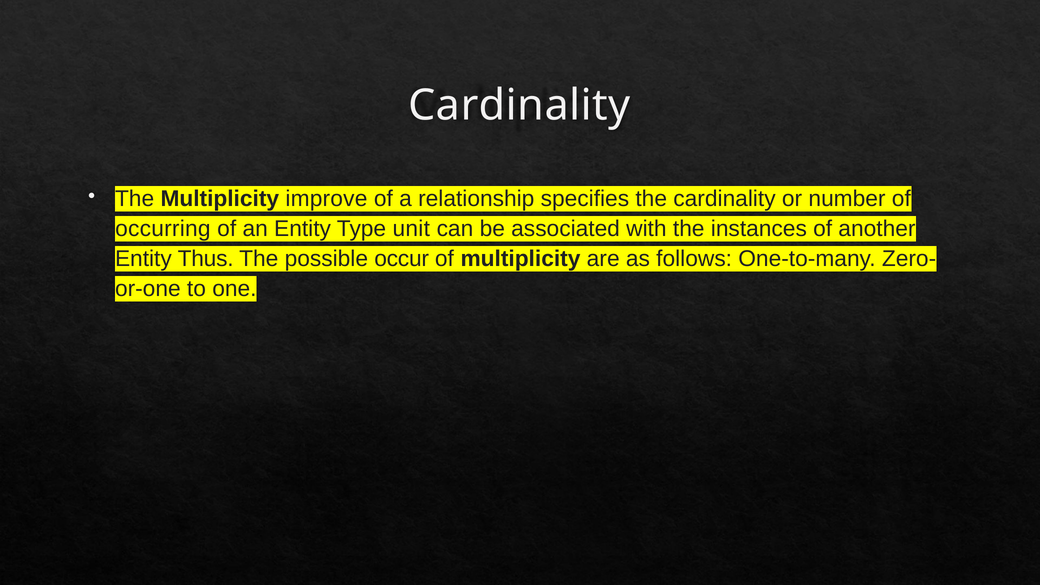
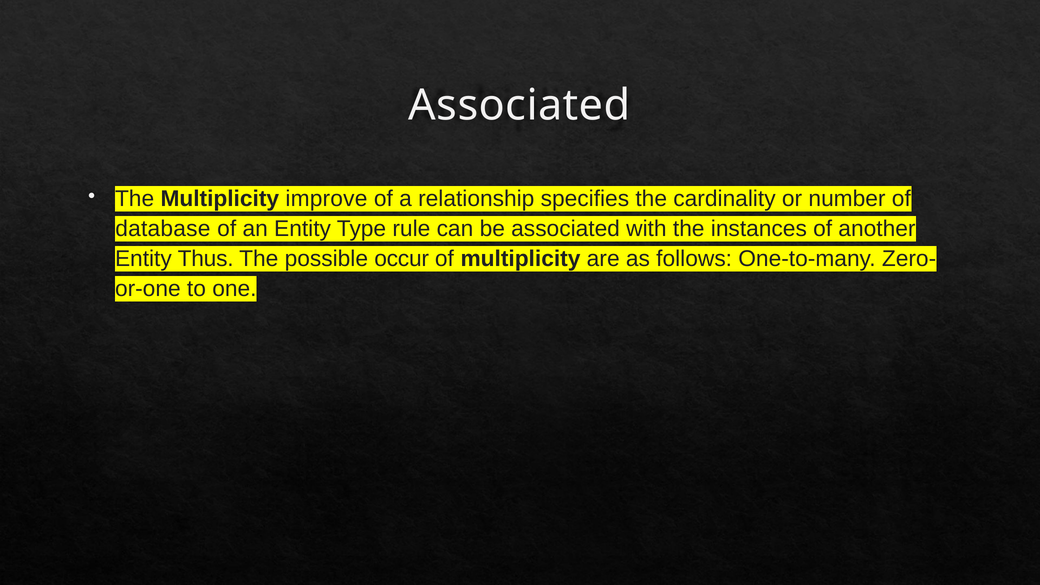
Cardinality: Cardinality -> Associated (519, 105)
occurring: occurring -> database (163, 229)
unit: unit -> rule (411, 229)
